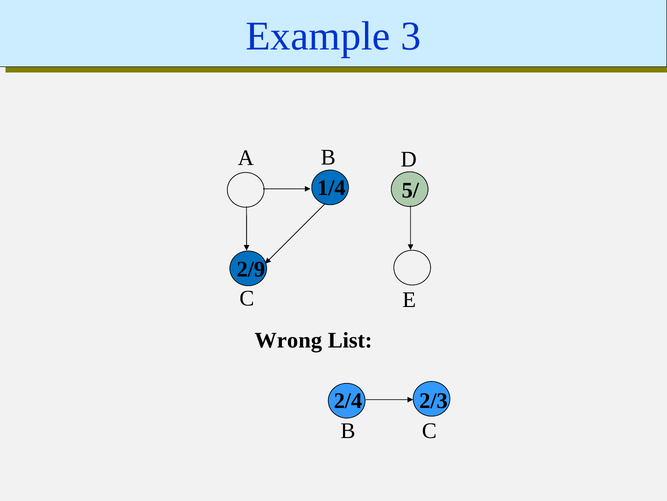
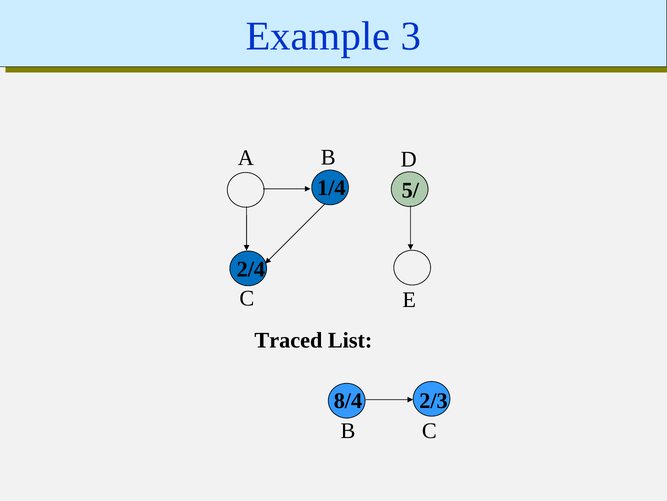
2/9: 2/9 -> 2/4 (251, 269)
Wrong: Wrong -> Traced (288, 340)
2/4: 2/4 -> 8/4 (348, 400)
